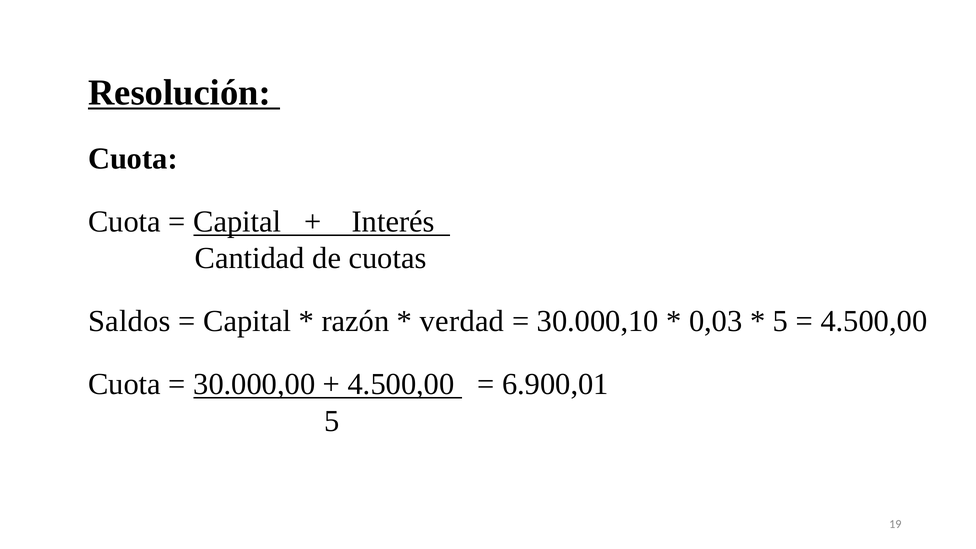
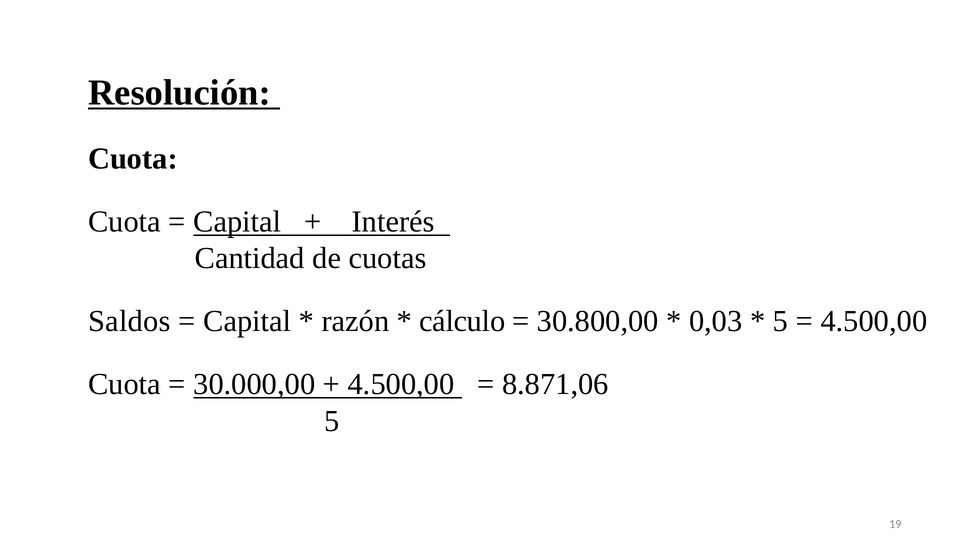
verdad: verdad -> cálculo (462, 321)
30.000,10: 30.000,10 -> 30.800,00 (598, 321)
6.900,01: 6.900,01 -> 8.871,06 (555, 384)
